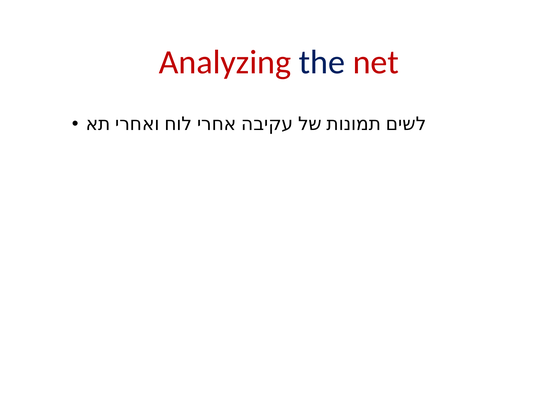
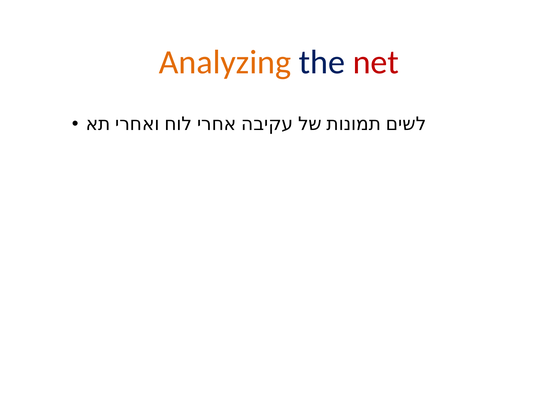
Analyzing colour: red -> orange (225, 62)
